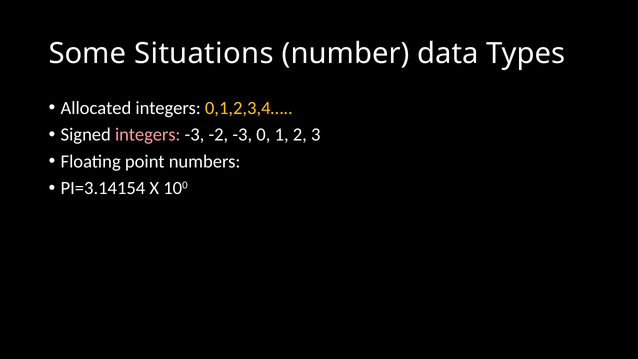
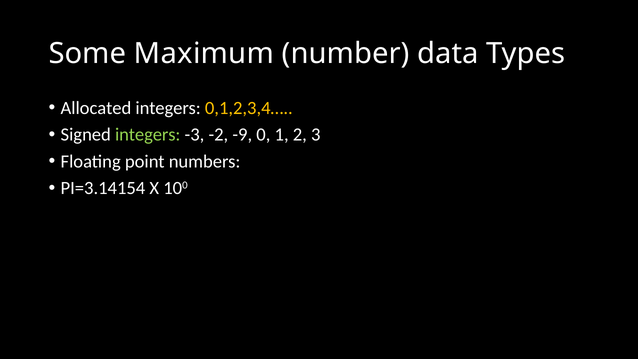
Situations: Situations -> Maximum (204, 54)
integers colour: pink -> light green (148, 135)
-2 -3: -3 -> -9 (242, 135)
